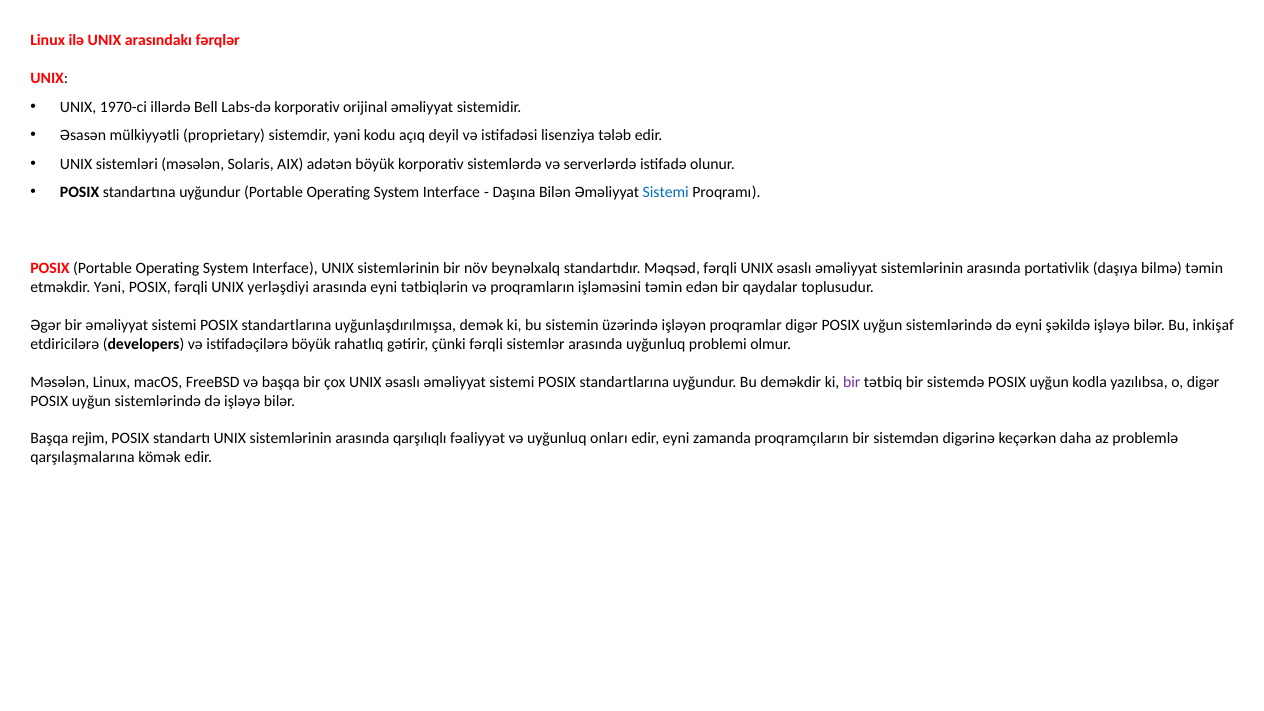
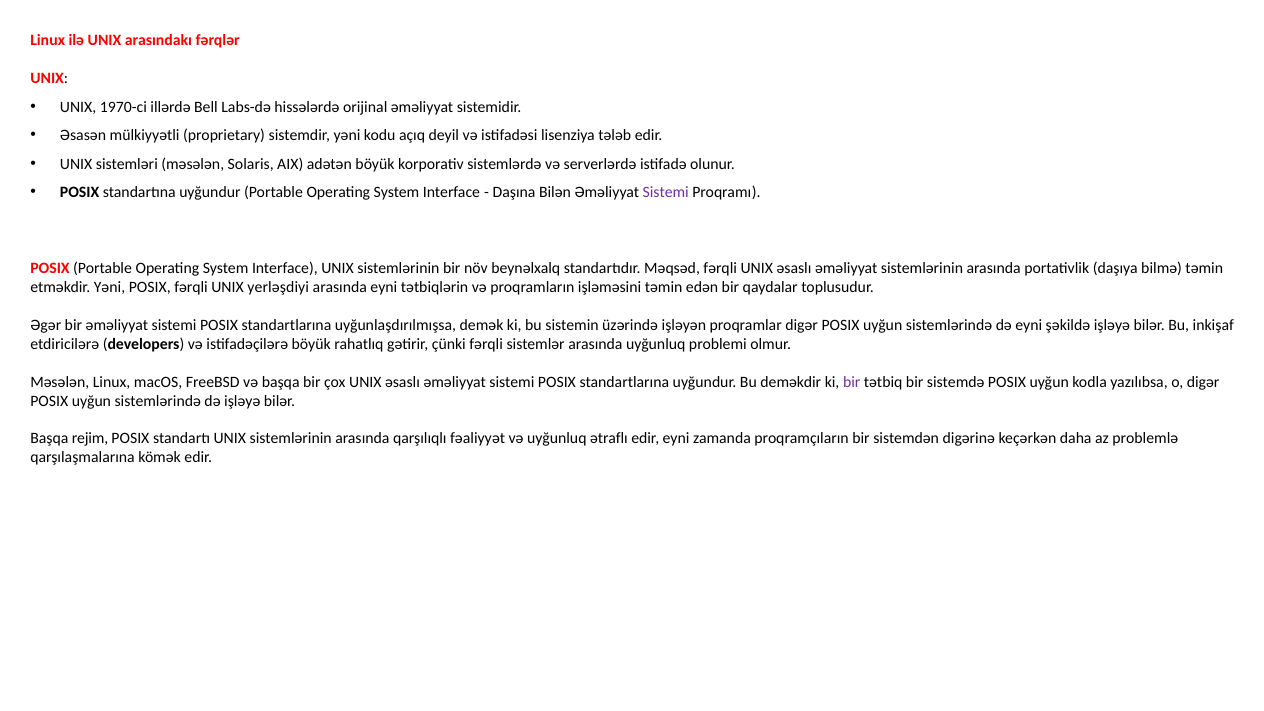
Labs-də korporativ: korporativ -> hissələrdə (307, 107)
Sistemi colour: blue -> purple (666, 192)
onları: onları -> ətraflı (609, 439)
